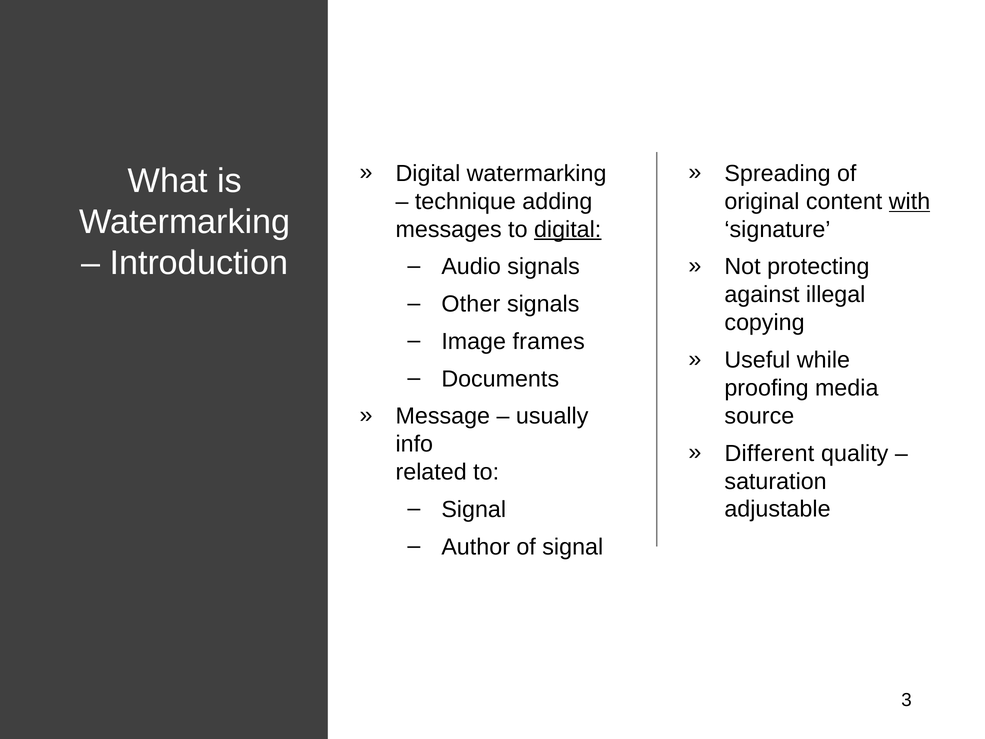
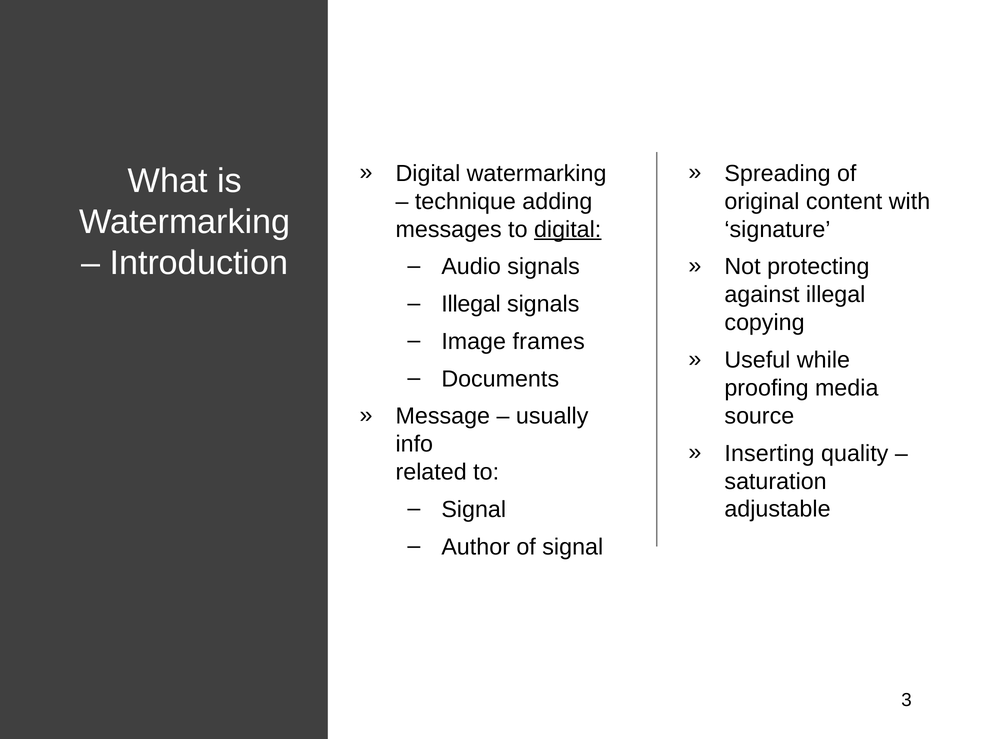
with underline: present -> none (909, 201)
Other: Other -> Illegal (471, 304)
Different: Different -> Inserting (769, 453)
